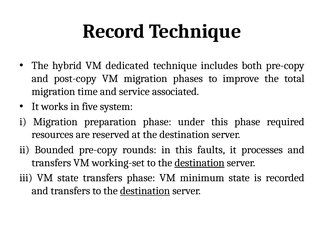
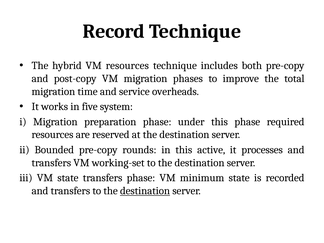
VM dedicated: dedicated -> resources (127, 66)
associated: associated -> overheads (175, 91)
faults: faults -> active (211, 150)
destination underline: present -> none (200, 163)
